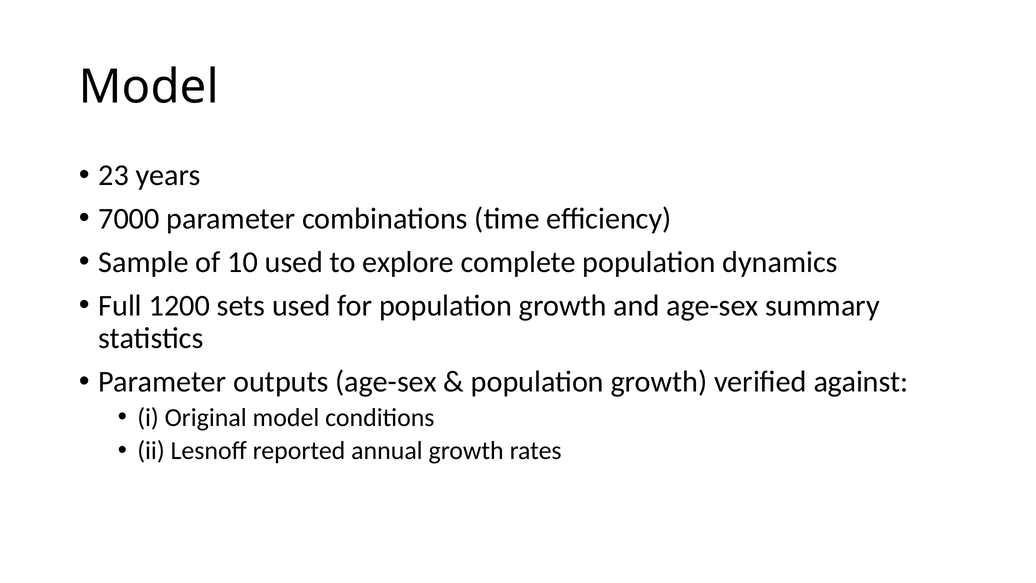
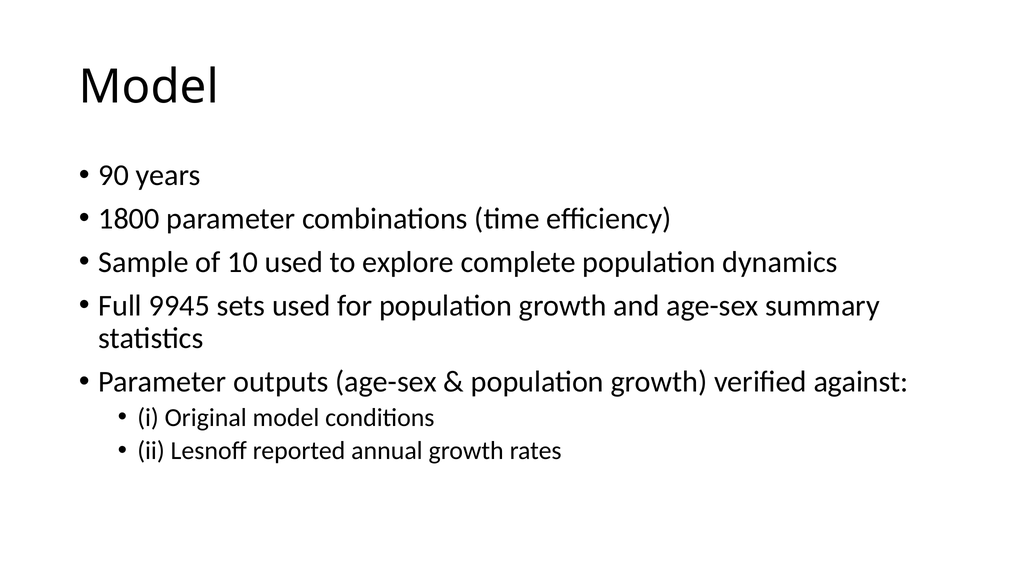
23: 23 -> 90 (114, 175)
7000: 7000 -> 1800 (129, 219)
1200: 1200 -> 9945 (179, 305)
